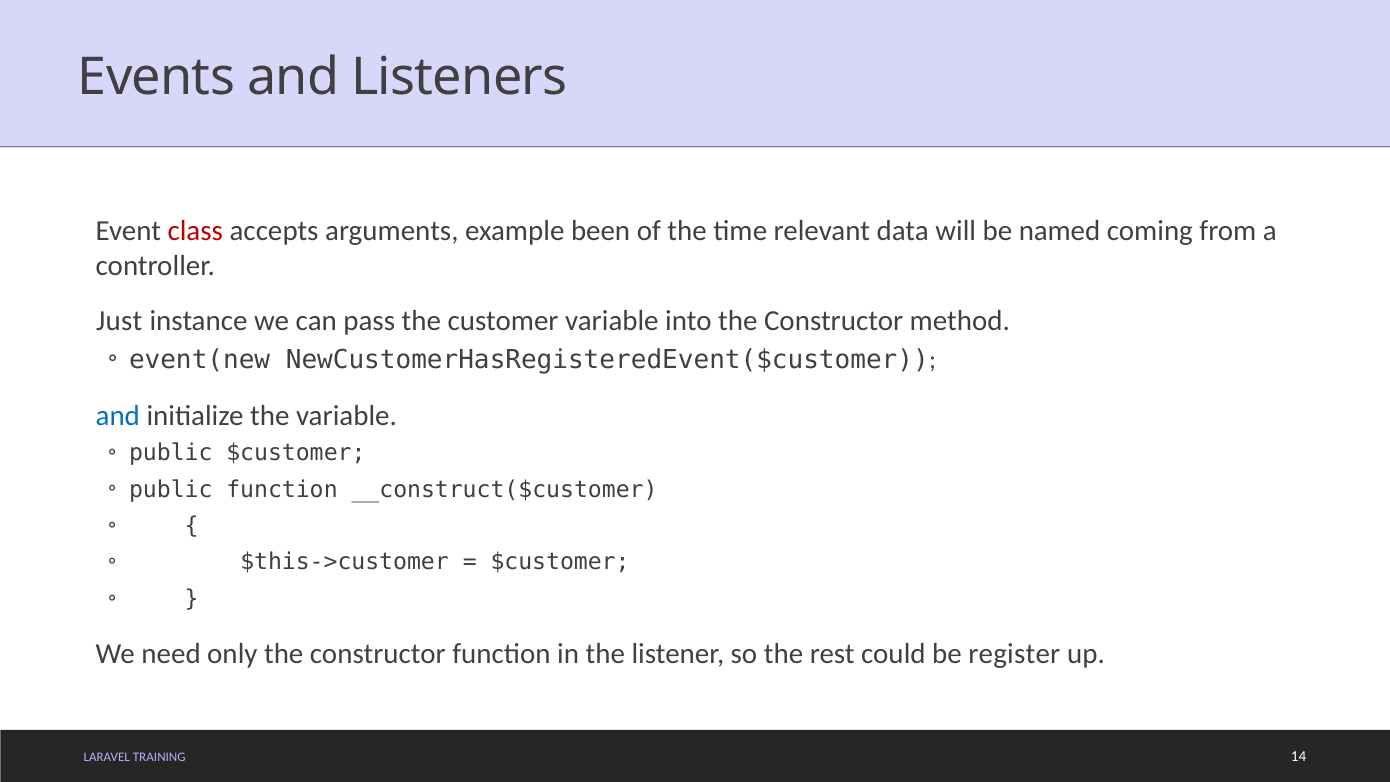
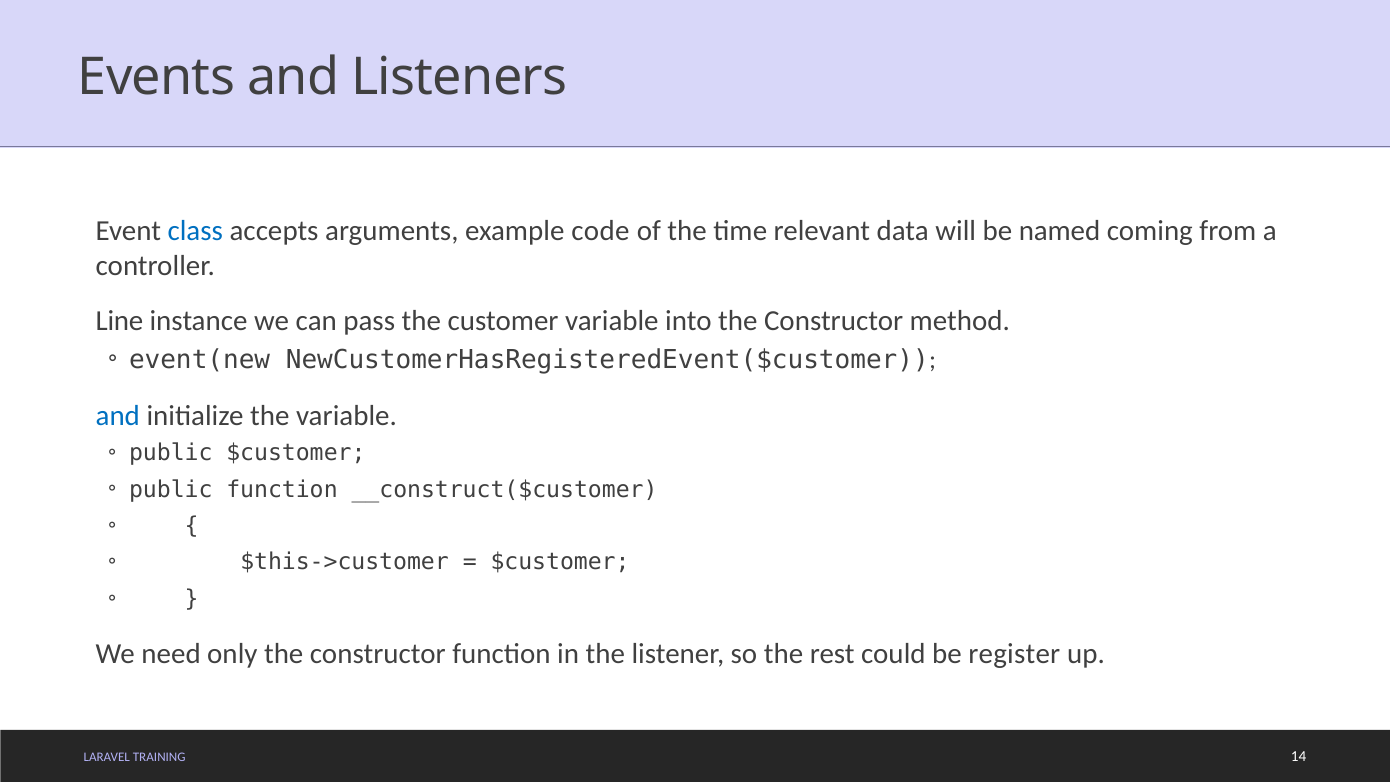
class colour: red -> blue (195, 231)
been: been -> code (600, 231)
Just: Just -> Line (119, 321)
